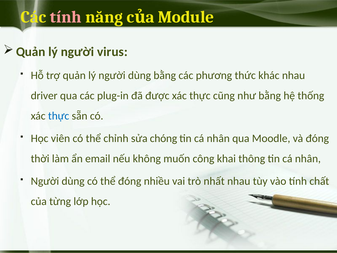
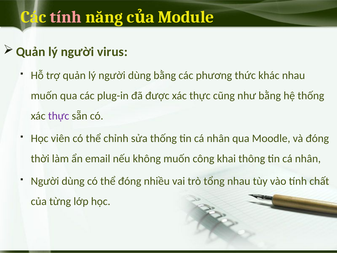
driver: driver -> muốn (44, 96)
thực colour: blue -> purple (59, 116)
sửa chóng: chóng -> thống (163, 138)
nhất: nhất -> tổng (214, 181)
